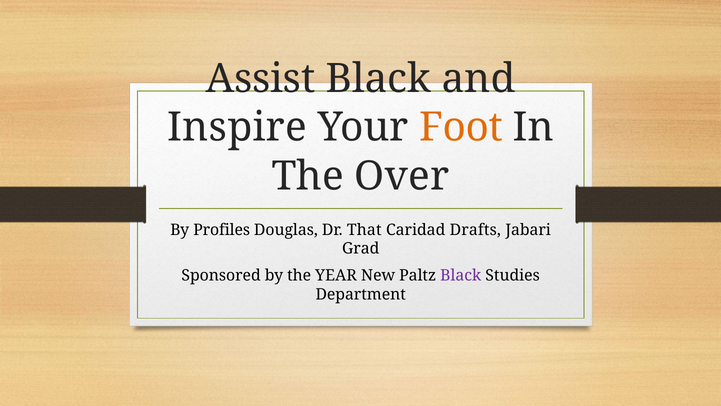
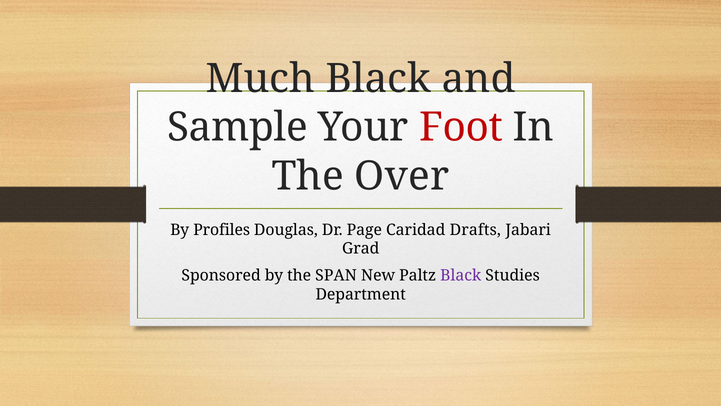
Assist: Assist -> Much (260, 79)
Inspire: Inspire -> Sample (238, 127)
Foot colour: orange -> red (461, 127)
That: That -> Page (364, 230)
YEAR: YEAR -> SPAN (336, 275)
